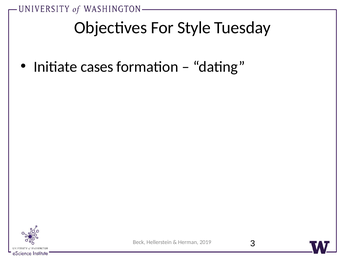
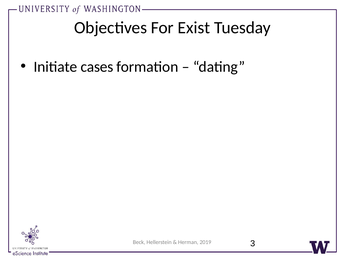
Style: Style -> Exist (194, 28)
